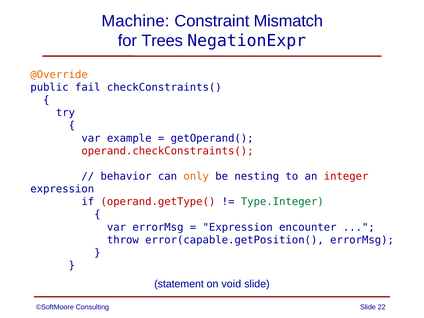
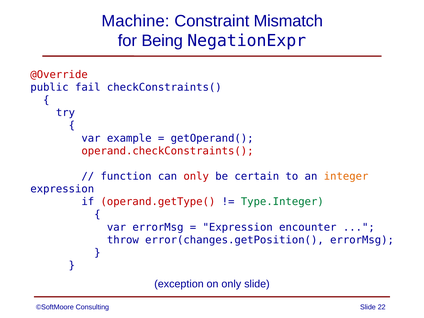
Trees: Trees -> Being (162, 41)
@Override colour: orange -> red (59, 75)
behavior: behavior -> function (126, 176)
only colour: orange -> red (196, 176)
nesting: nesting -> certain (257, 176)
integer colour: red -> orange (346, 176)
error(capable.getPosition(: error(capable.getPosition( -> error(changes.getPosition( (234, 240)
statement: statement -> exception (179, 284)
on void: void -> only (231, 284)
